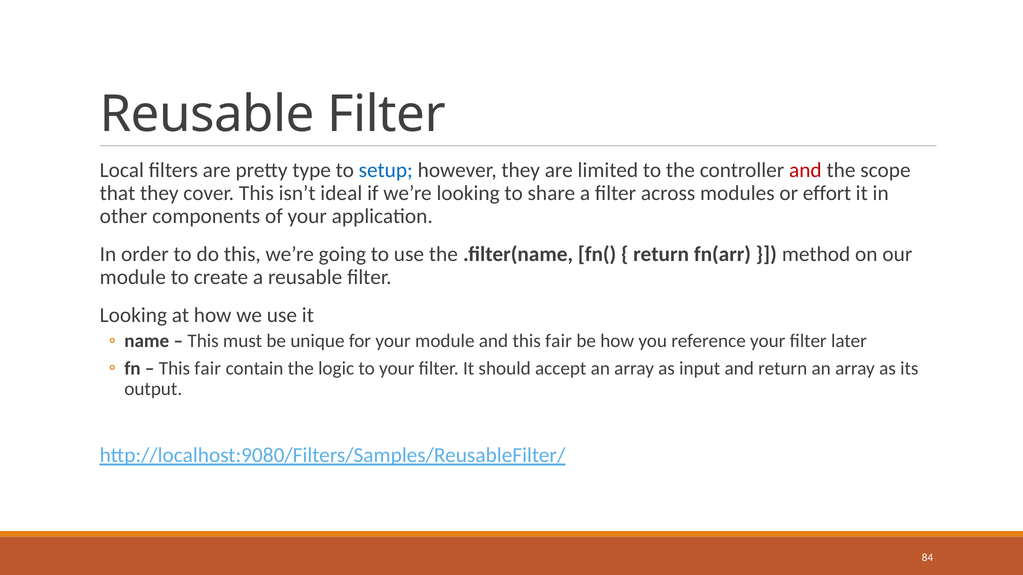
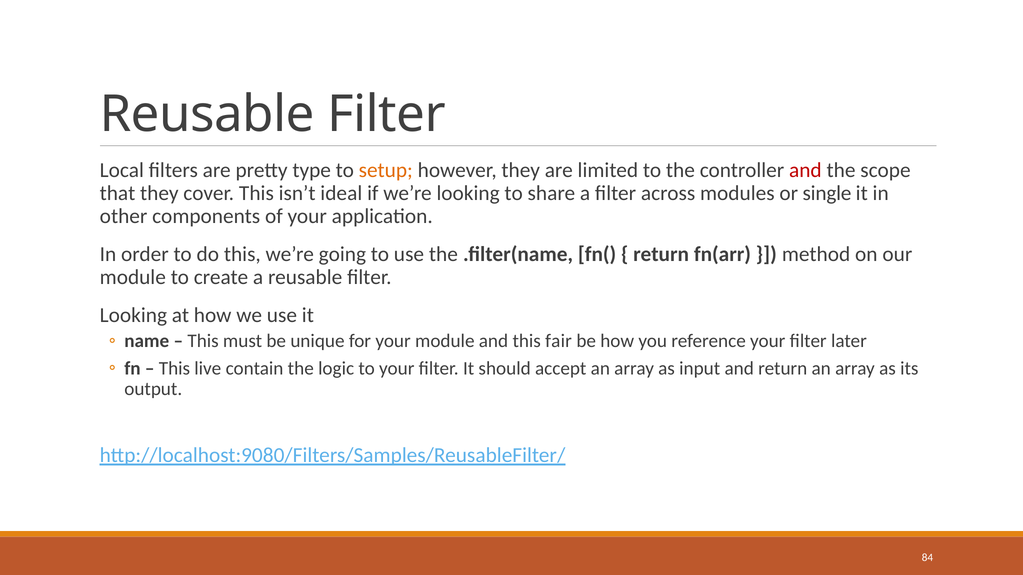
setup colour: blue -> orange (386, 170)
effort: effort -> single (827, 193)
fair: fair -> live (208, 369)
